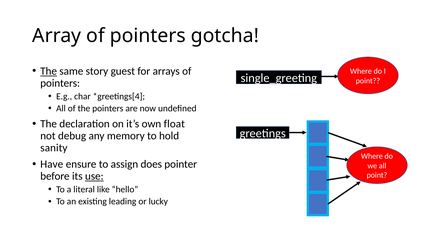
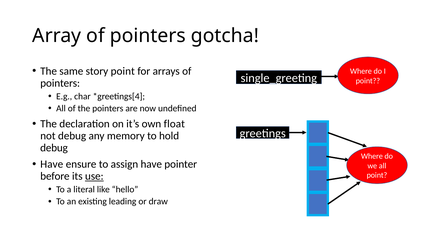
The underline: present -> none (49, 71)
story guest: guest -> point (123, 71)
sanity: sanity -> debug (54, 148)
assign does: does -> have (151, 164)
lucky: lucky -> draw (158, 201)
